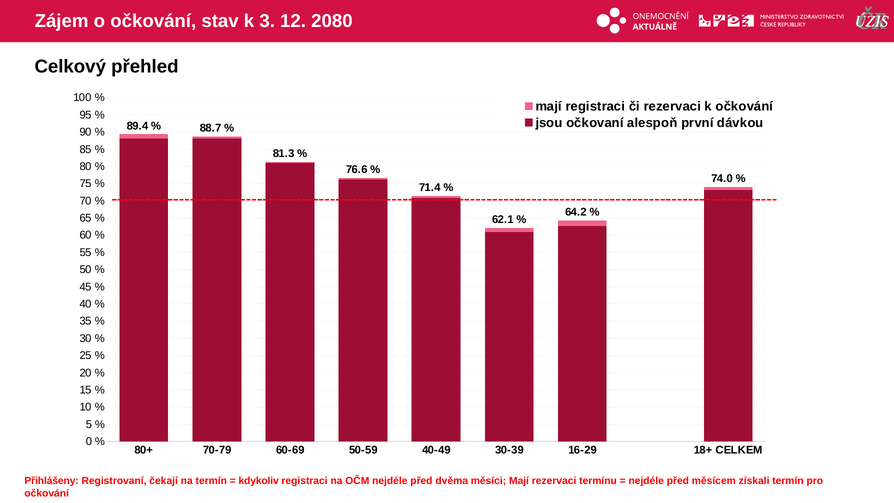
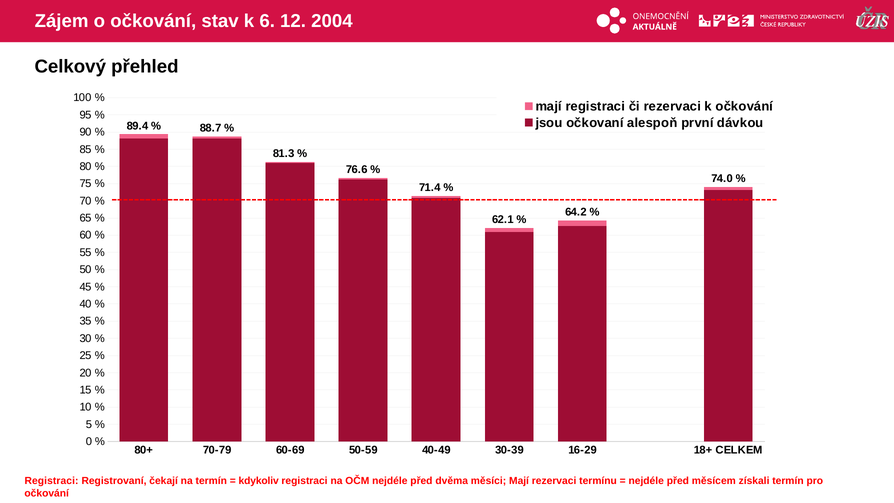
3: 3 -> 6 (267, 21)
2080: 2080 -> 2004 (332, 21)
Přihlášeny: Přihlášeny -> Registraci (52, 481)
